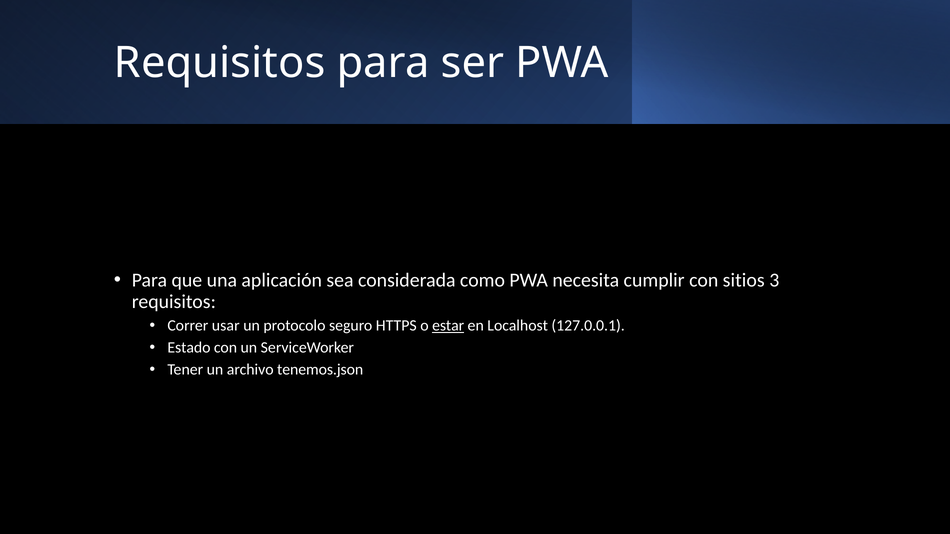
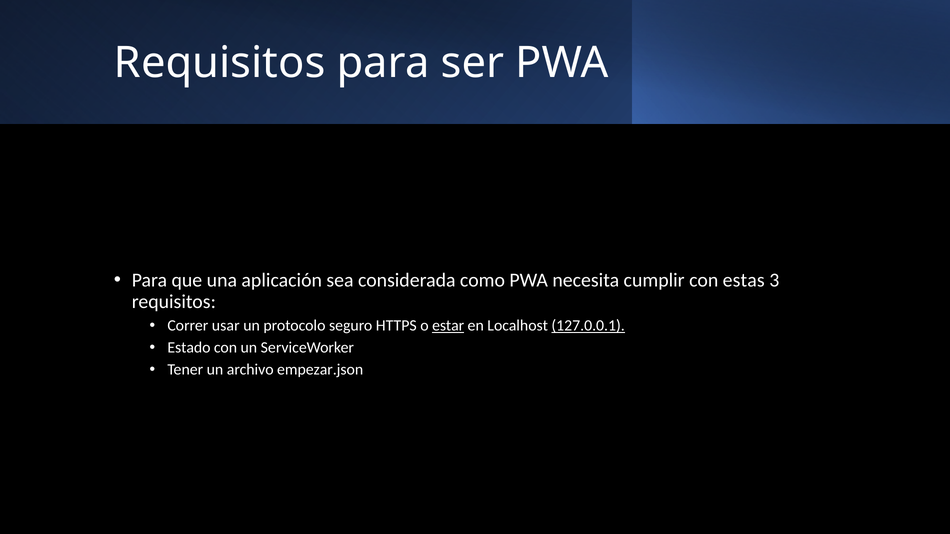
sitios: sitios -> estas (744, 280)
127.0.0.1 underline: none -> present (588, 326)
tenemos.json: tenemos.json -> empezar.json (320, 370)
